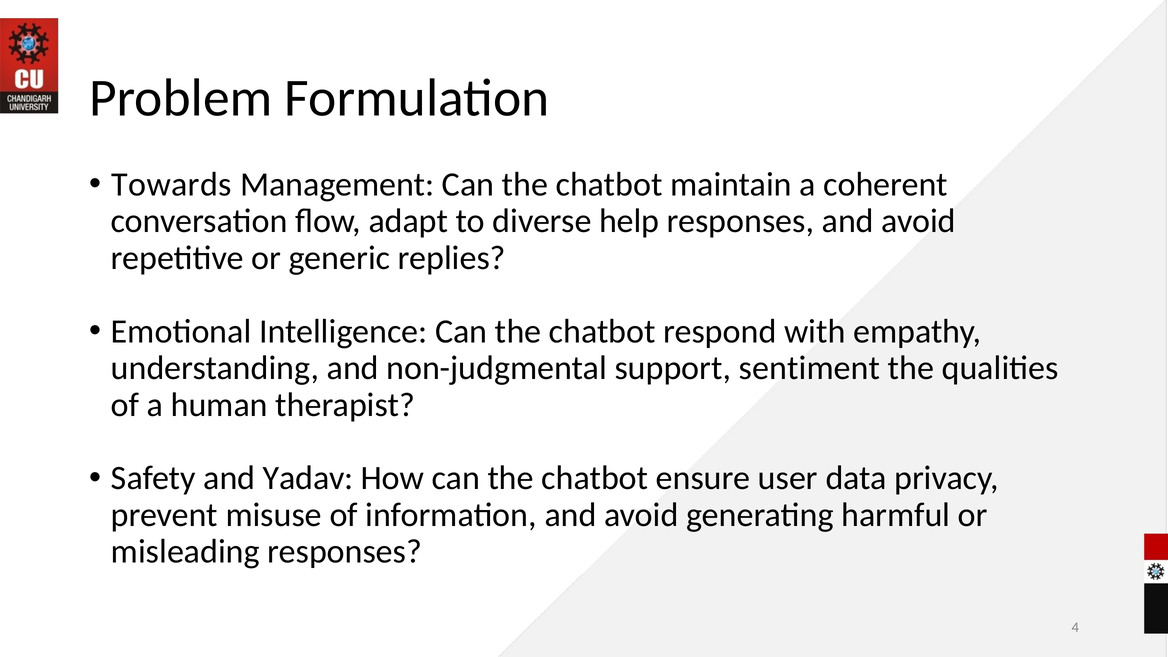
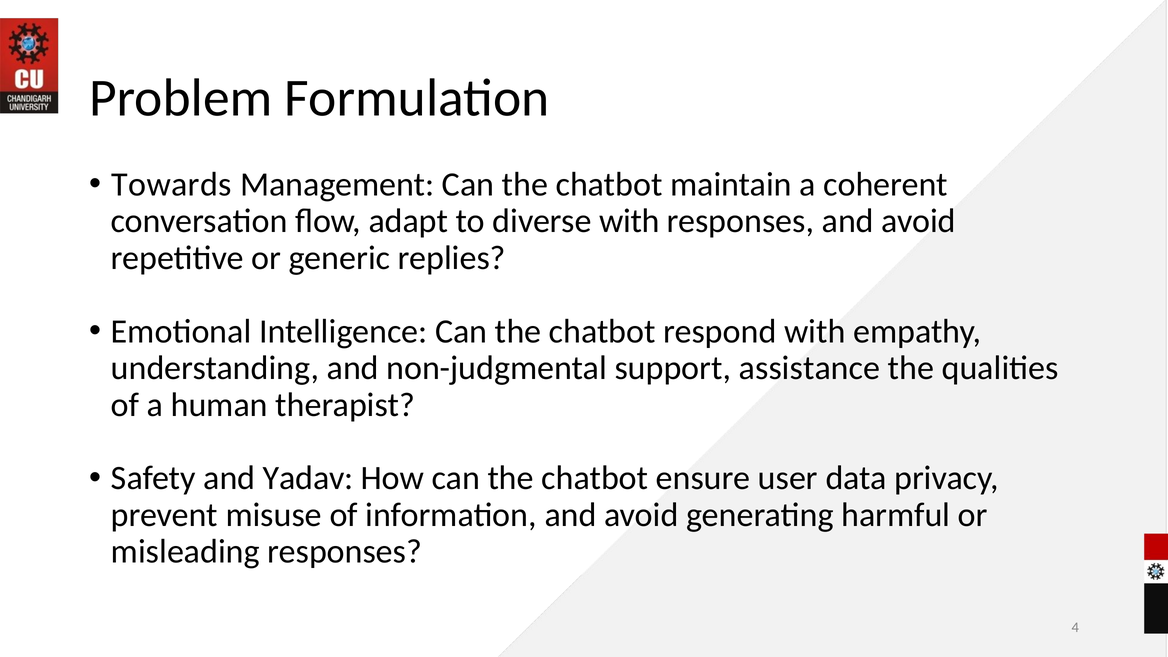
diverse help: help -> with (629, 221)
sentiment: sentiment -> assistance (809, 368)
